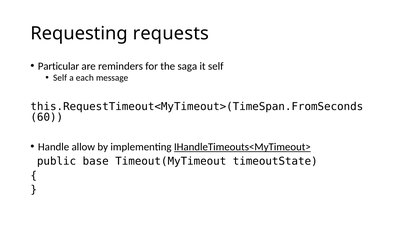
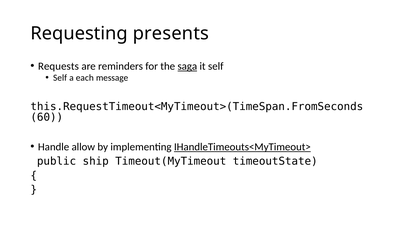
requests: requests -> presents (171, 34)
Particular: Particular -> Requests (58, 66)
saga underline: none -> present (187, 66)
base: base -> ship (96, 161)
